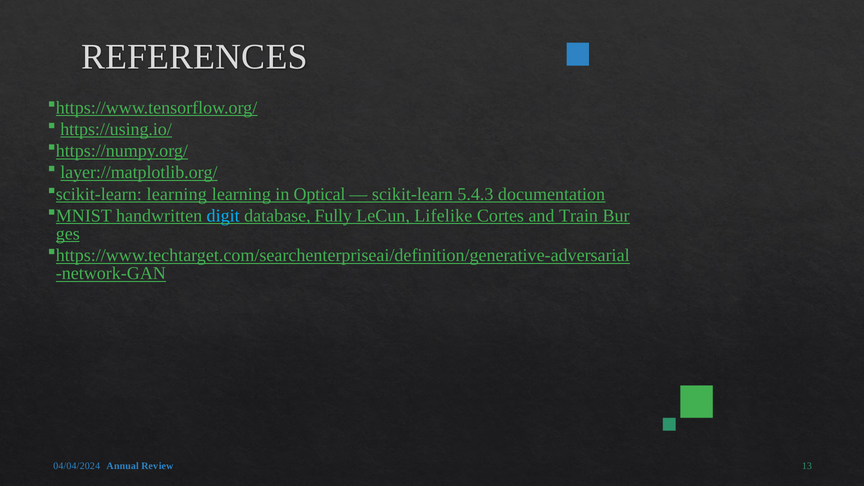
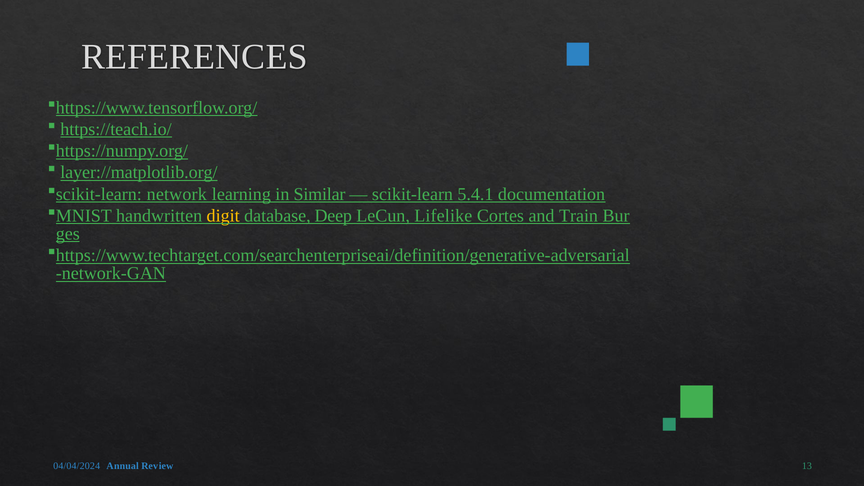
https://using.io/: https://using.io/ -> https://teach.io/ (116, 129)
learning: learning -> network (177, 194)
Optical: Optical -> Similar (320, 194)
5.4.3: 5.4.3 -> 5.4.1 (475, 194)
digit colour: light blue -> yellow (223, 216)
Fully: Fully -> Deep (333, 216)
